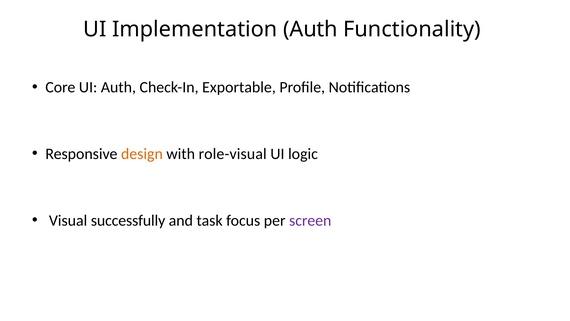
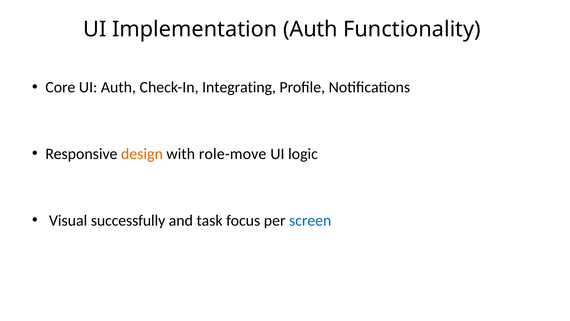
Exportable: Exportable -> Integrating (239, 87)
role-visual: role-visual -> role-move (233, 154)
screen colour: purple -> blue (310, 220)
